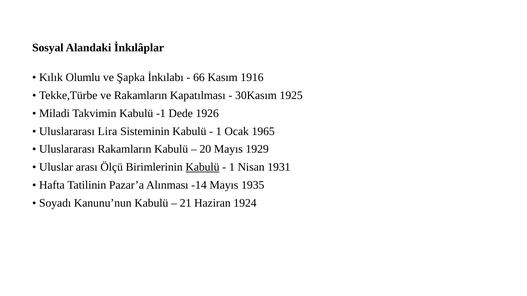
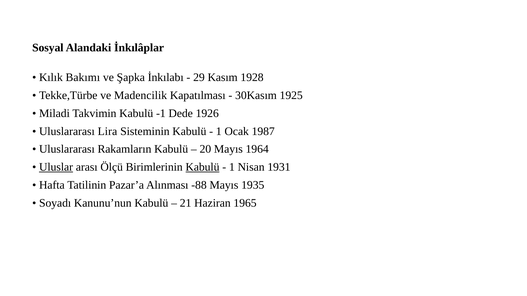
Olumlu: Olumlu -> Bakımı (83, 78)
66: 66 -> 29 (199, 78)
1916: 1916 -> 1928 (252, 78)
ve Rakamların: Rakamların -> Madencilik (141, 96)
1965: 1965 -> 1987 (263, 131)
1929: 1929 -> 1964 (257, 149)
Uluslar underline: none -> present (56, 167)
-14: -14 -> -88 (199, 185)
1924: 1924 -> 1965 (245, 203)
